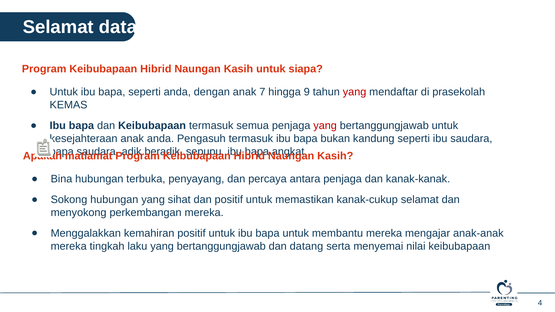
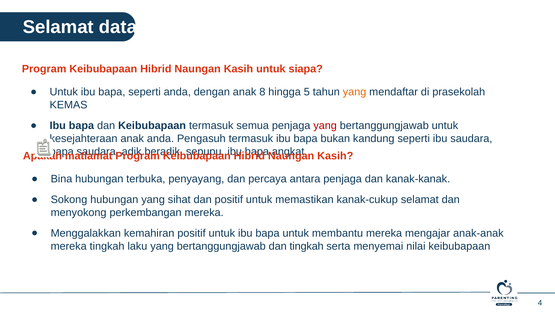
7: 7 -> 8 (262, 92)
9: 9 -> 5 (307, 92)
yang colour: red -> orange (355, 92)
dan datang: datang -> tingkah (307, 246)
